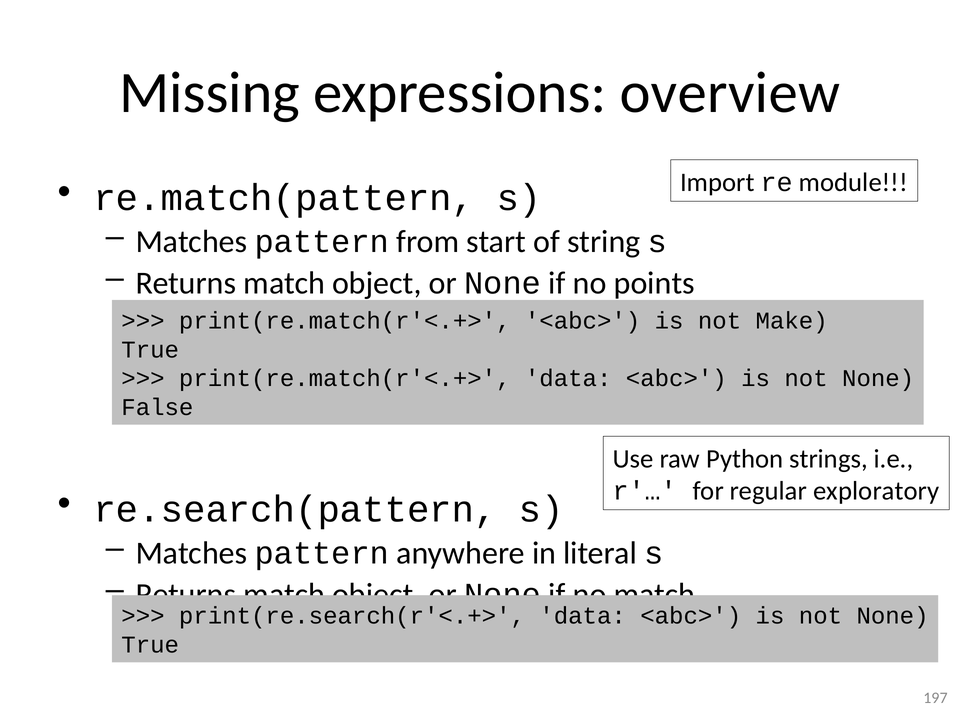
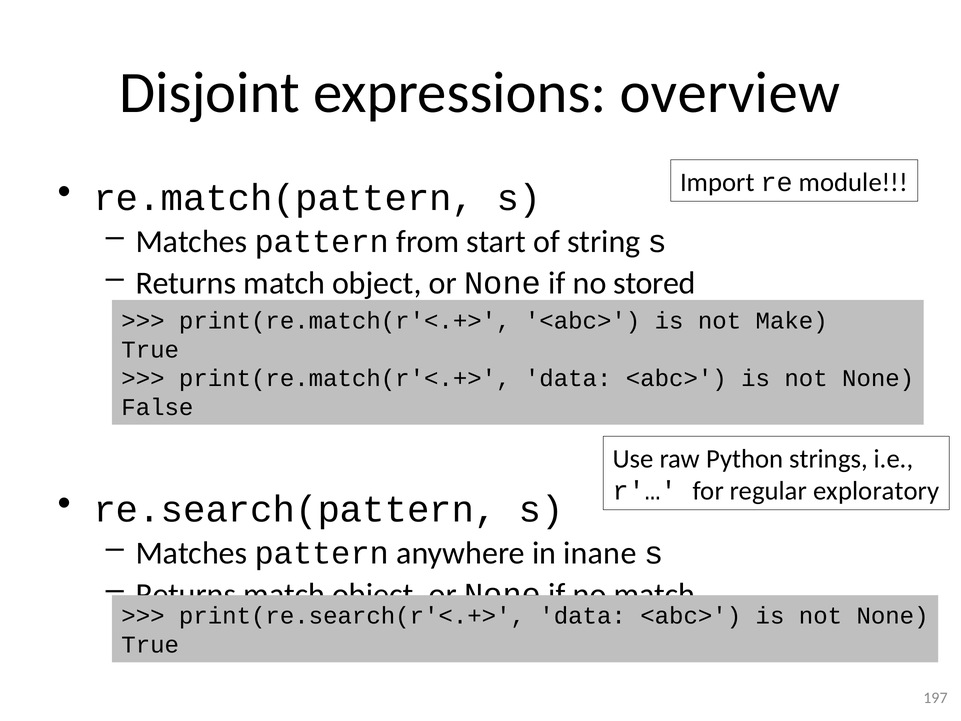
Missing: Missing -> Disjoint (210, 93)
points: points -> stored (655, 283)
literal: literal -> inane (600, 553)
